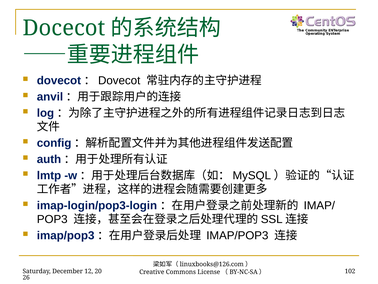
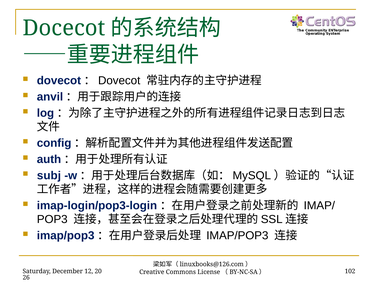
lmtp: lmtp -> subj (49, 175)
